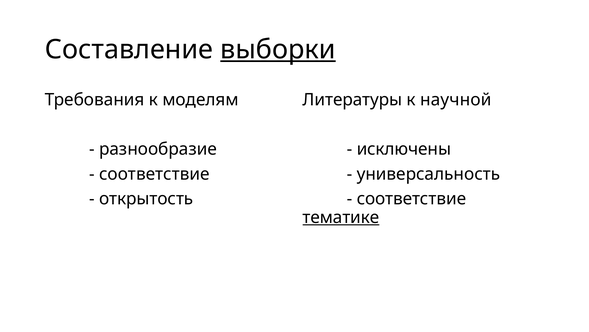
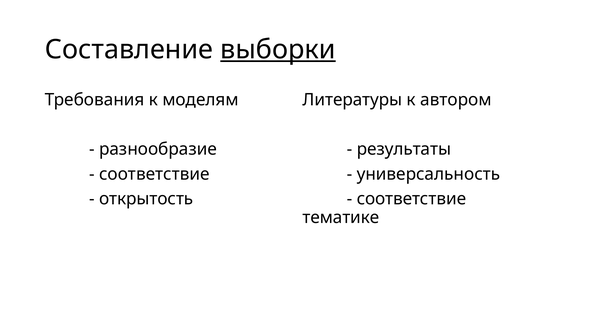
научной: научной -> автором (456, 100)
исключены: исключены -> результаты (404, 149)
тематике underline: present -> none (341, 217)
